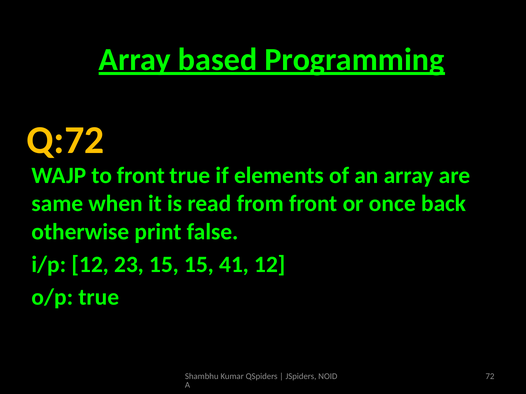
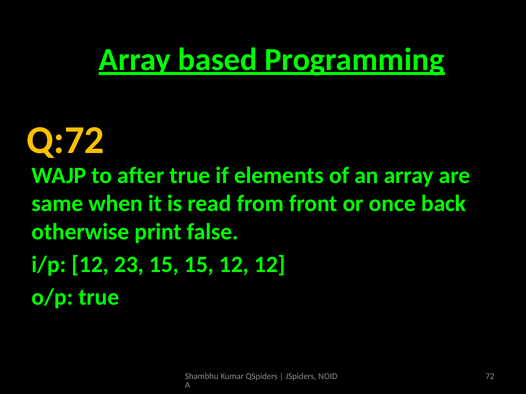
to front: front -> after (141, 176)
15 41: 41 -> 12 (234, 265)
